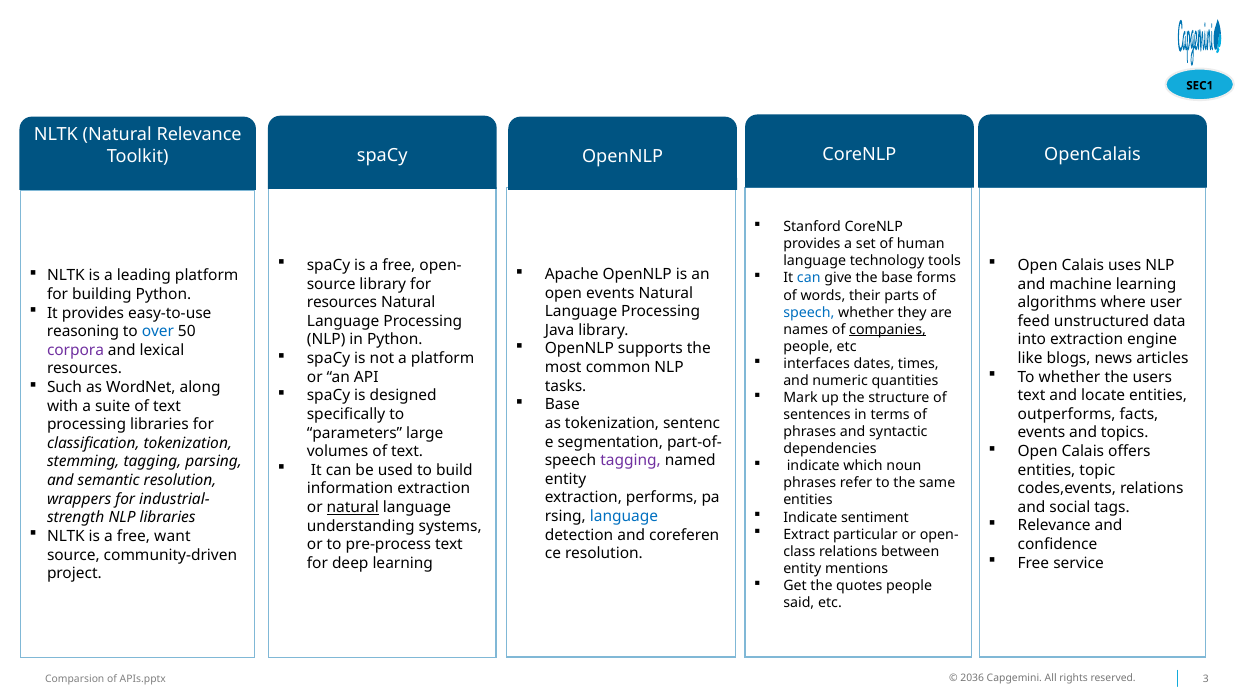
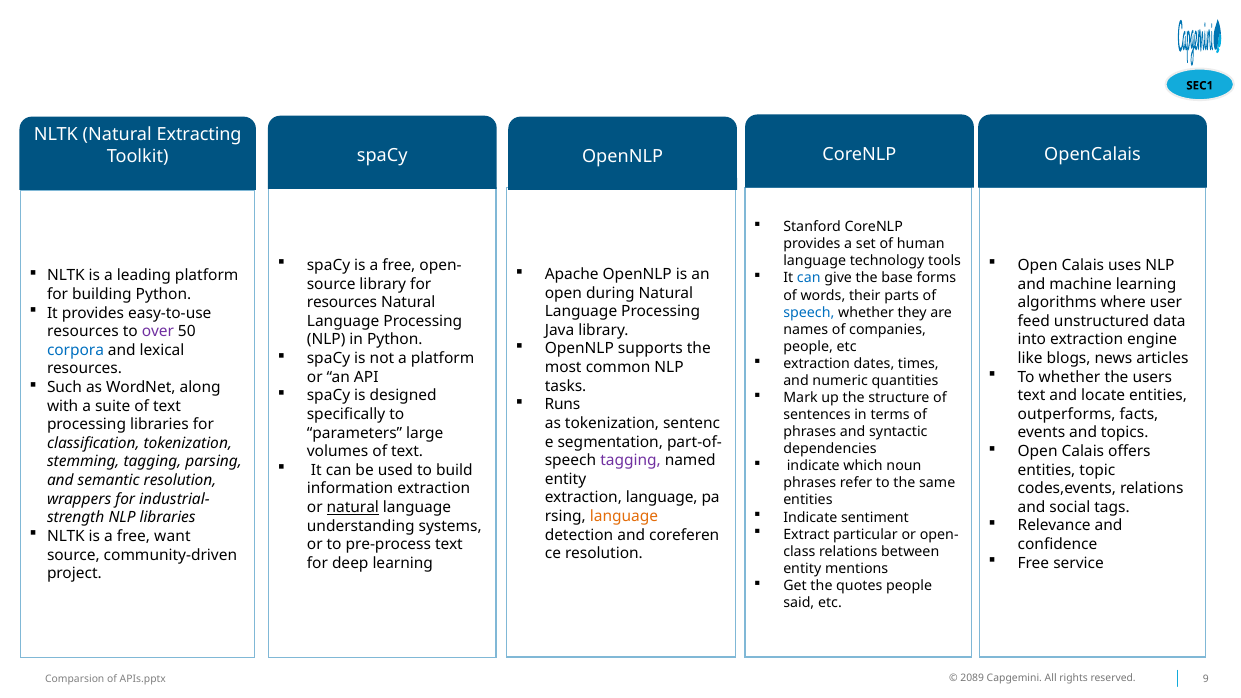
Natural Relevance: Relevance -> Extracting (199, 135)
open events: events -> during (610, 293)
companies underline: present -> none (888, 330)
reasoning: reasoning -> resources (83, 332)
over colour: blue -> purple (158, 332)
corpora colour: purple -> blue (75, 350)
interfaces: interfaces -> extraction (817, 364)
Base: Base -> Runs (562, 405)
extraction performs: performs -> language (662, 498)
language colour: blue -> orange (624, 516)
2036: 2036 -> 2089 (972, 678)
3: 3 -> 9 (1206, 679)
